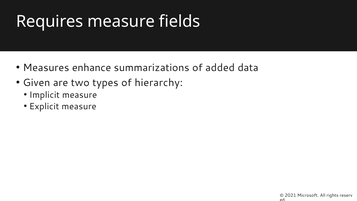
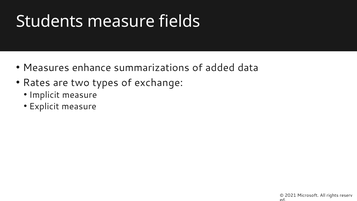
Requires: Requires -> Students (50, 21)
Given: Given -> Rates (36, 82)
hierarchy: hierarchy -> exchange (159, 82)
